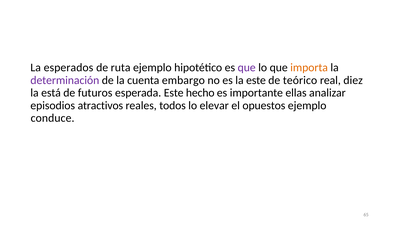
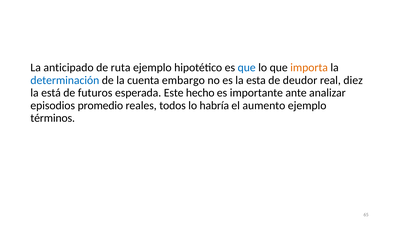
esperados: esperados -> anticipado (69, 67)
que colour: purple -> blue (247, 67)
determinación colour: purple -> blue (65, 80)
la este: este -> esta (256, 80)
teórico: teórico -> deudor (300, 80)
ellas: ellas -> ante (296, 93)
atractivos: atractivos -> promedio (100, 105)
elevar: elevar -> habría (214, 105)
opuestos: opuestos -> aumento (264, 105)
conduce: conduce -> términos (53, 118)
